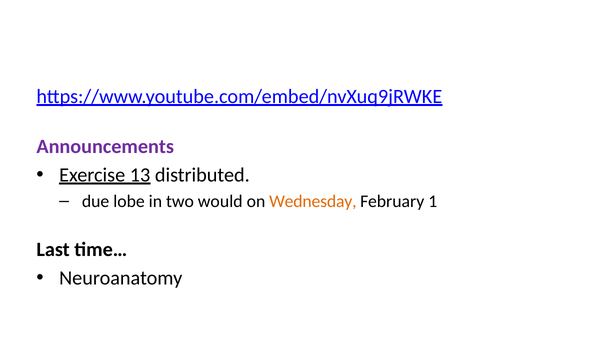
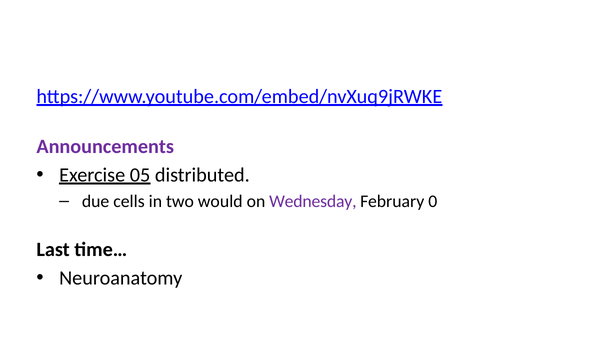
13: 13 -> 05 (140, 175)
lobe: lobe -> cells (129, 201)
Wednesday colour: orange -> purple (313, 201)
1: 1 -> 0 (433, 201)
